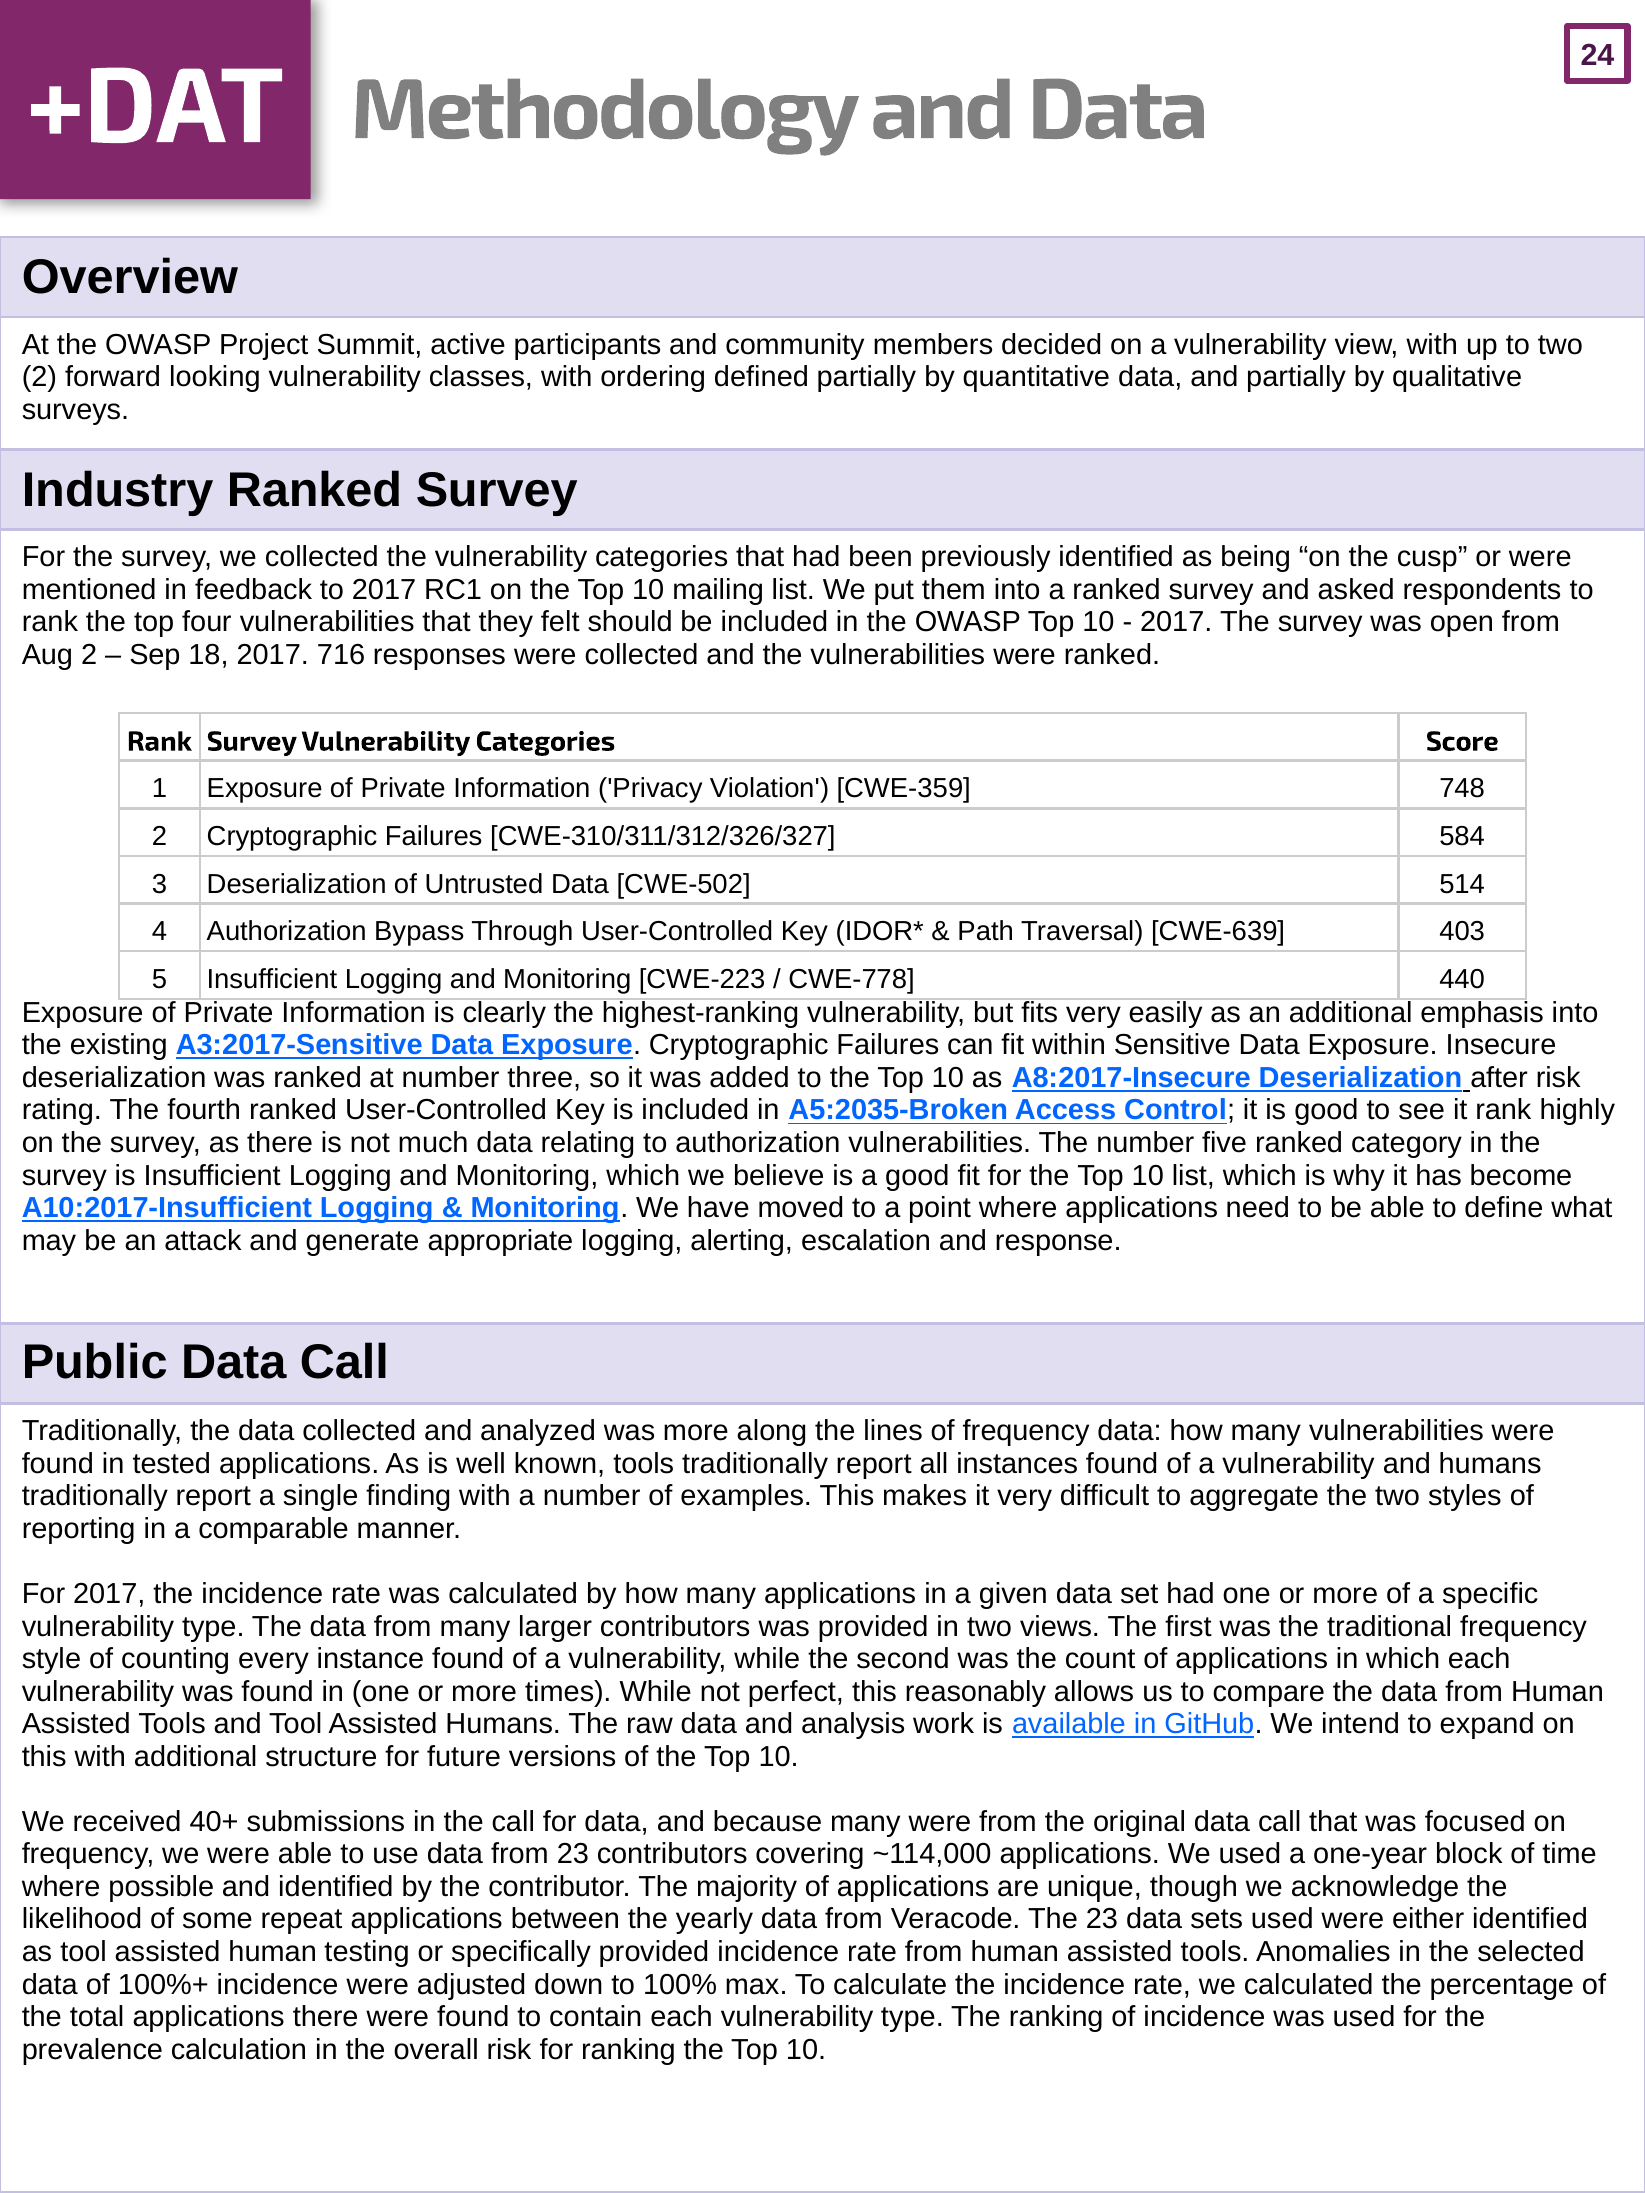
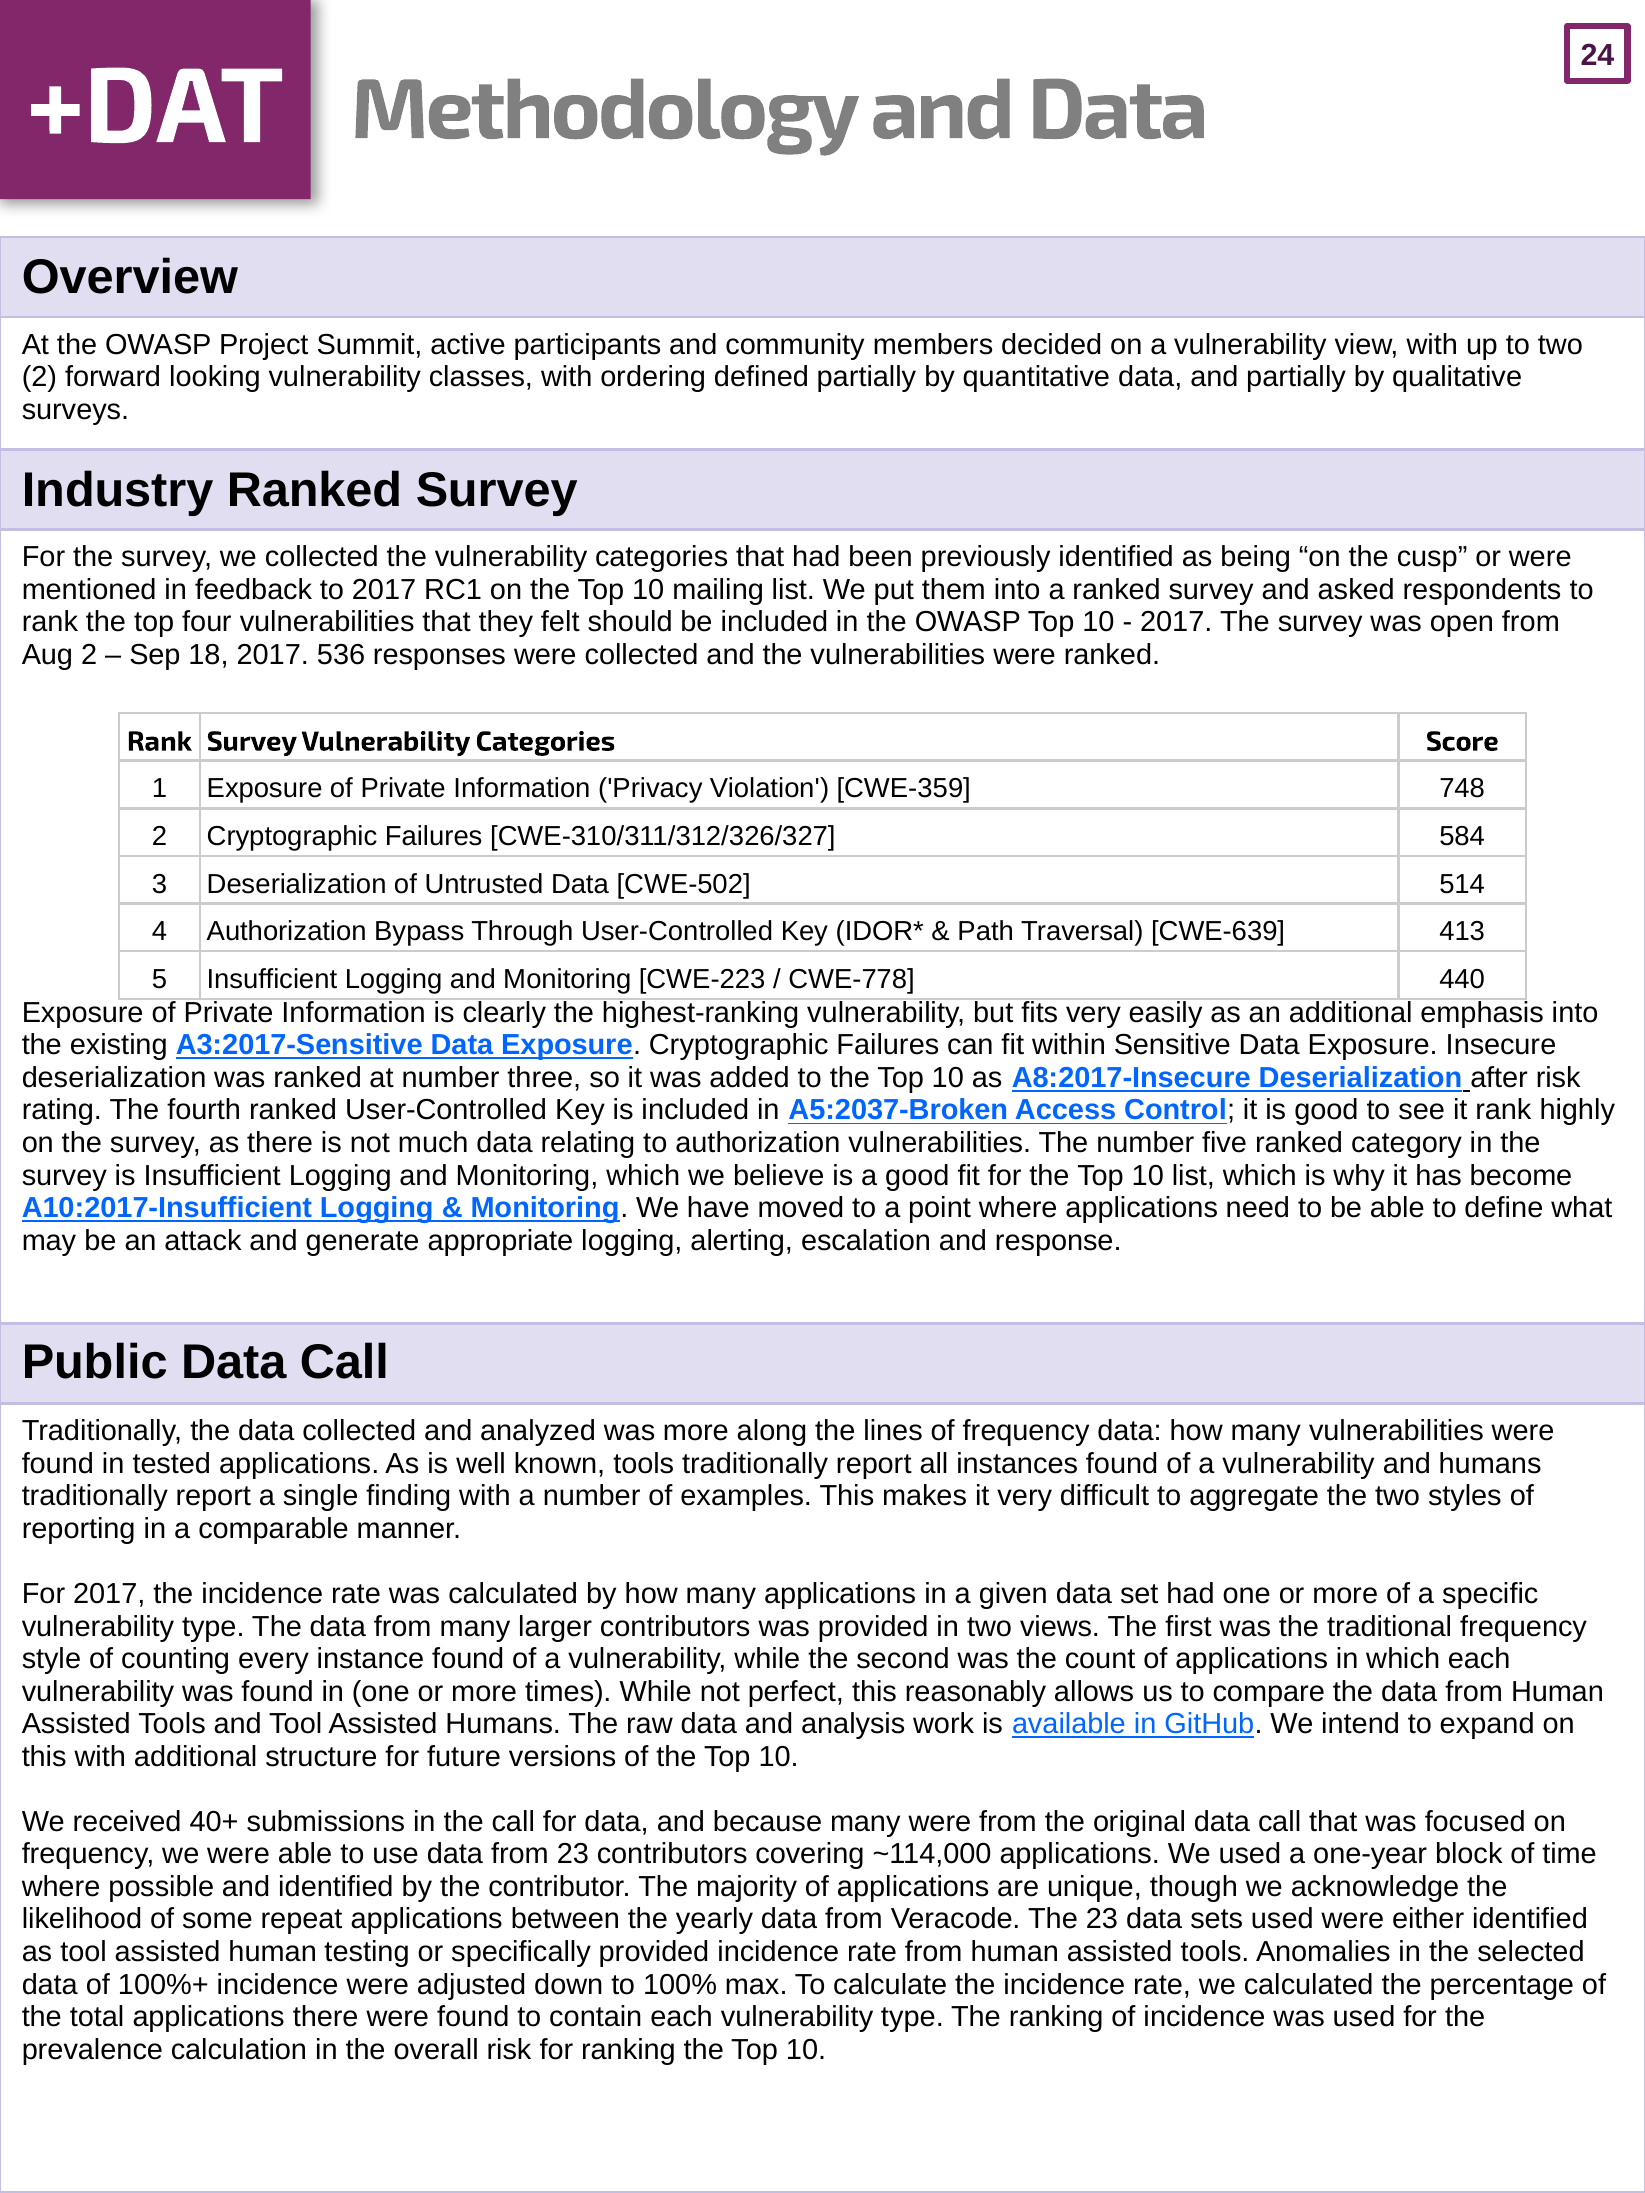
716: 716 -> 536 (341, 655)
403: 403 -> 413 (1462, 932)
A5:2035-Broken: A5:2035-Broken -> A5:2037-Broken (898, 1111)
